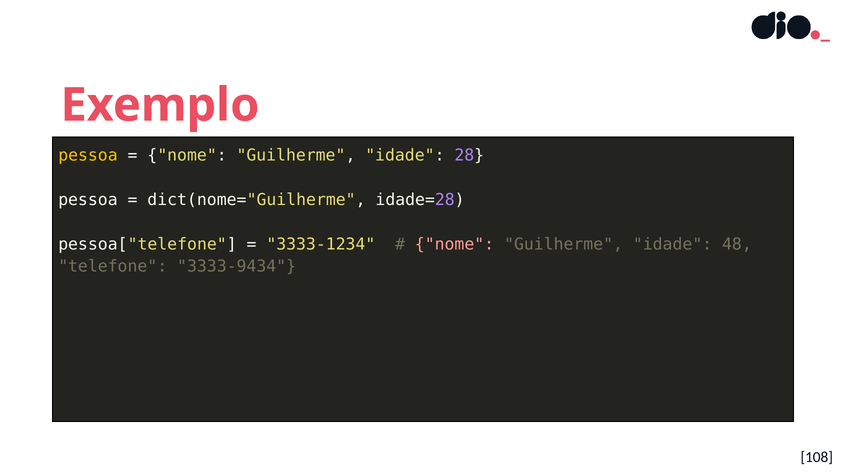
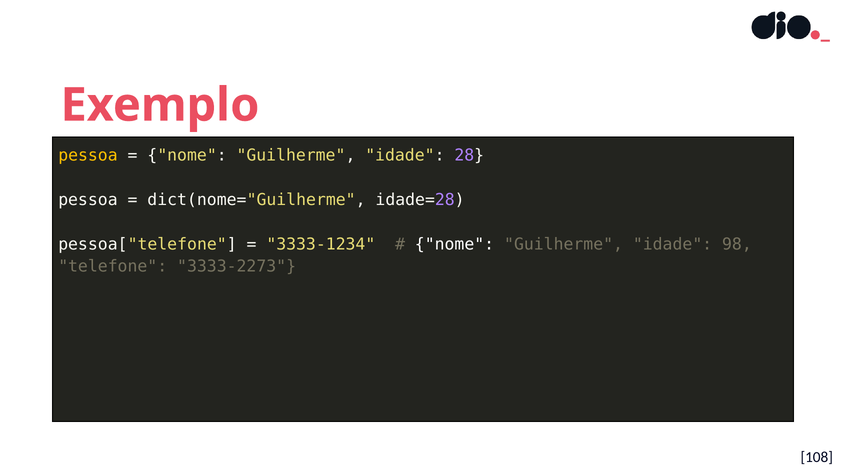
nome colour: pink -> white (454, 244)
48: 48 -> 98 (737, 244)
3333-9434: 3333-9434 -> 3333-2273 (237, 267)
